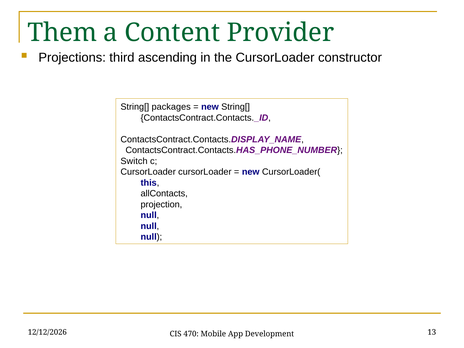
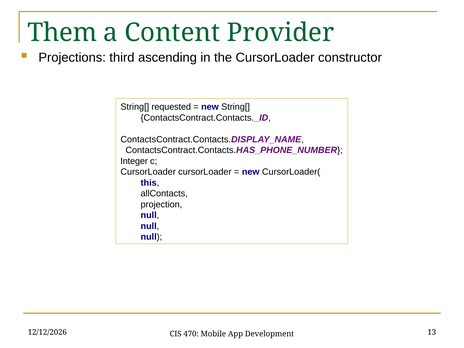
packages: packages -> requested (171, 107)
Switch: Switch -> Integer (134, 161)
